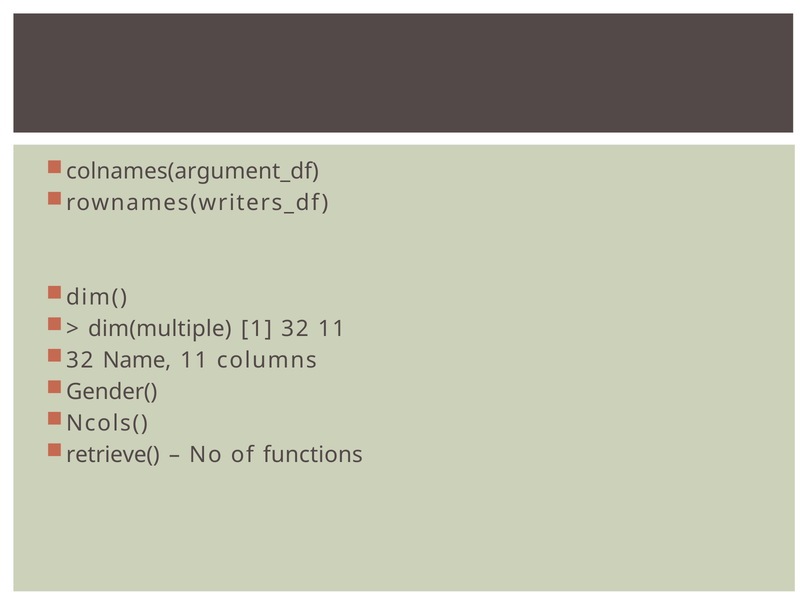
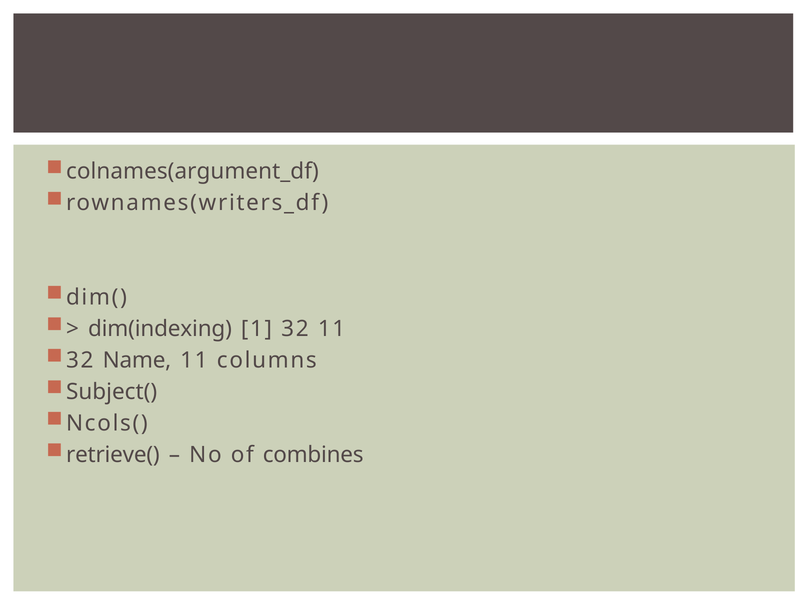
dim(multiple: dim(multiple -> dim(indexing (160, 329)
Gender(: Gender( -> Subject( (112, 391)
functions: functions -> combines (313, 454)
